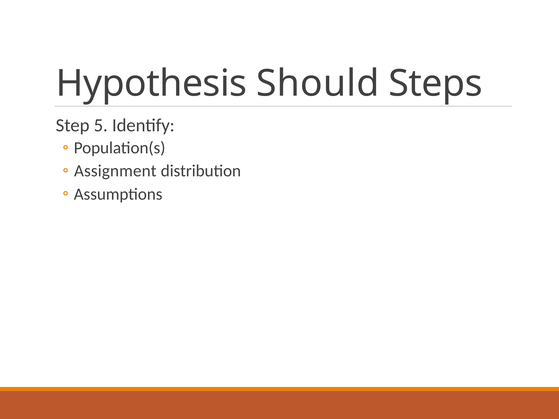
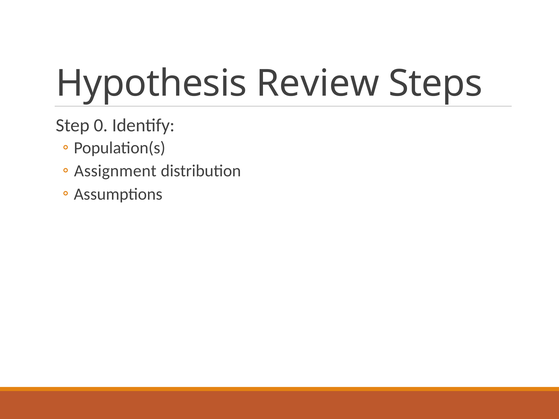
Should: Should -> Review (318, 84)
5: 5 -> 0 (101, 126)
